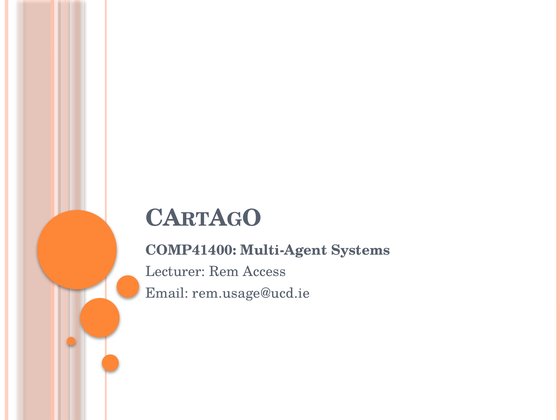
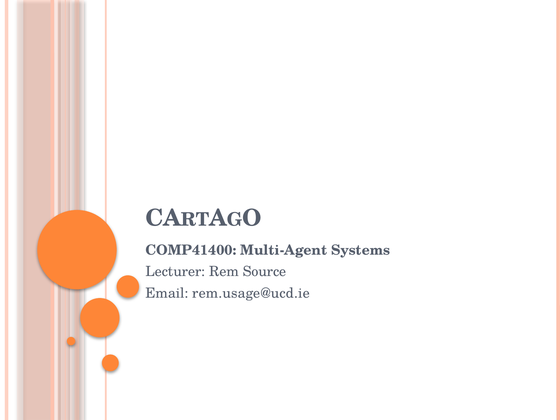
Access: Access -> Source (264, 272)
